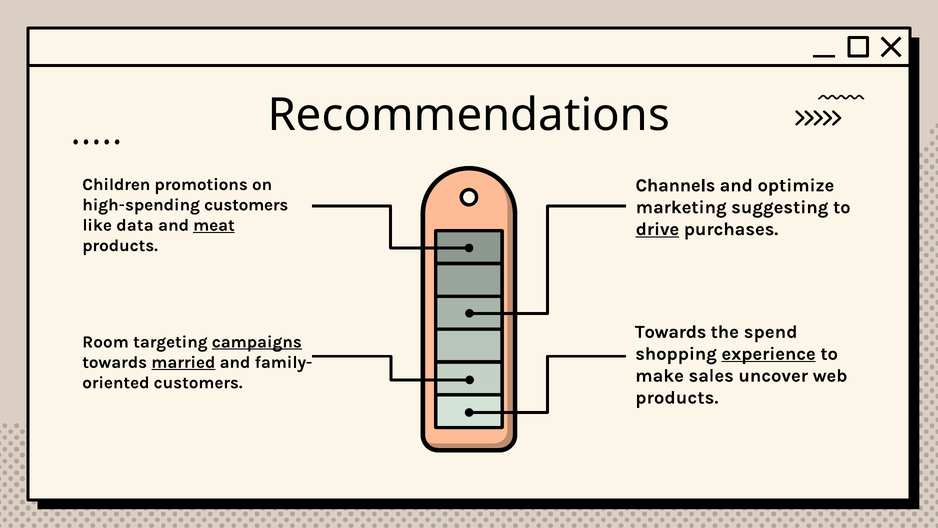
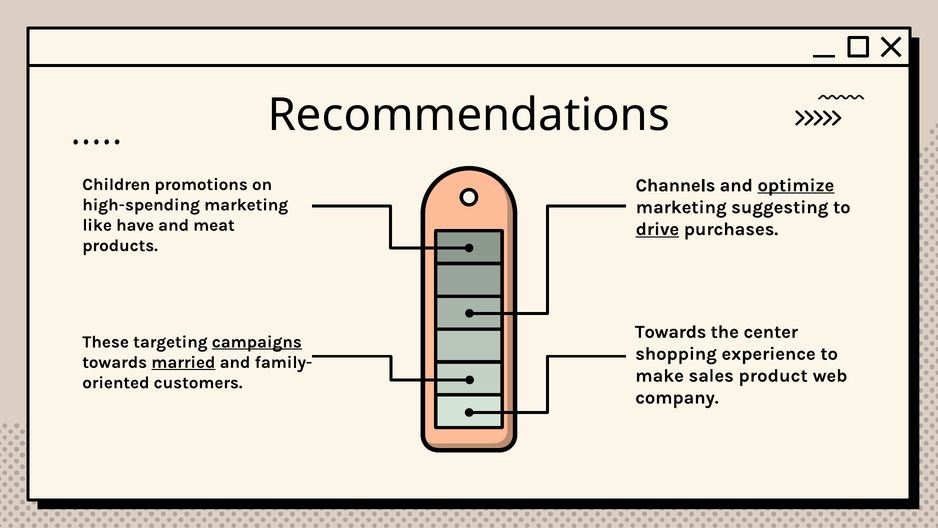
optimize underline: none -> present (796, 185)
high-spending customers: customers -> marketing (246, 205)
data: data -> have (135, 225)
meat underline: present -> none (214, 225)
spend: spend -> center (771, 332)
Room: Room -> These (106, 342)
experience underline: present -> none (769, 353)
uncover: uncover -> product (773, 375)
products: products -> company (677, 397)
